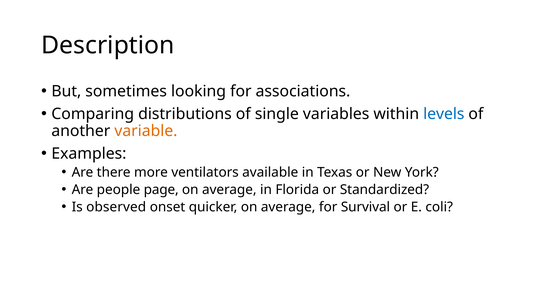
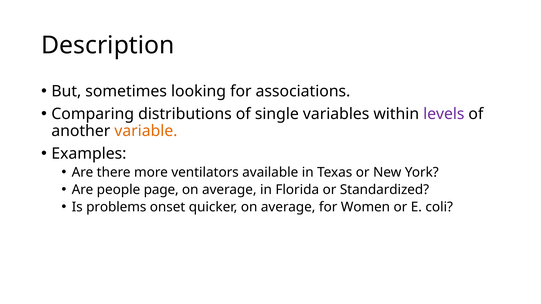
levels colour: blue -> purple (444, 114)
observed: observed -> problems (116, 207)
Survival: Survival -> Women (365, 207)
